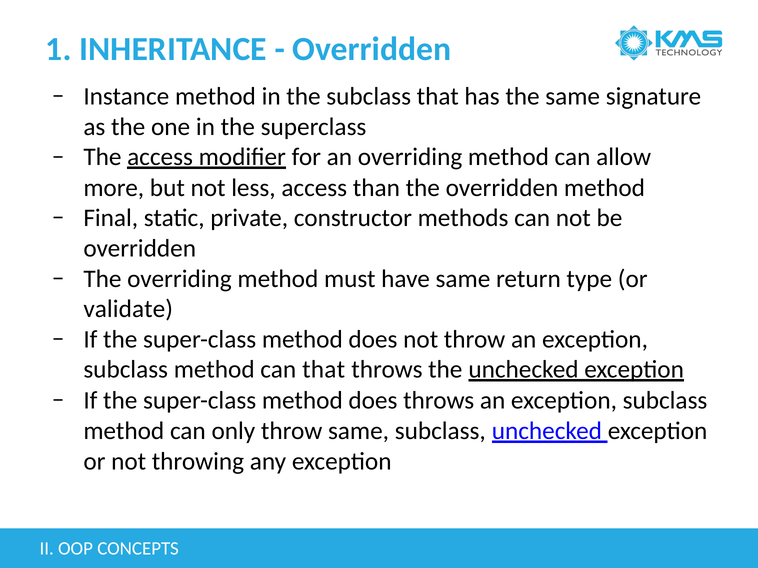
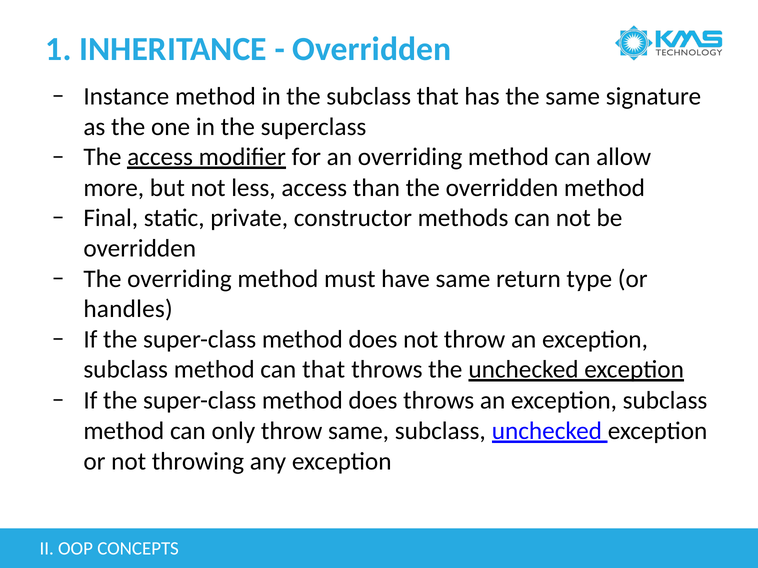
validate: validate -> handles (128, 309)
